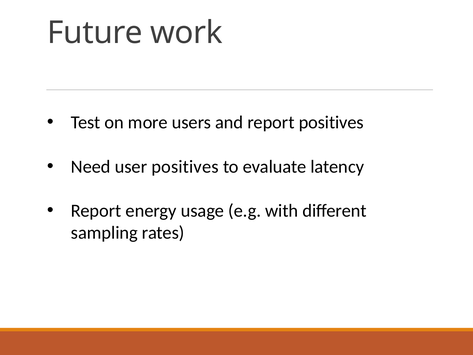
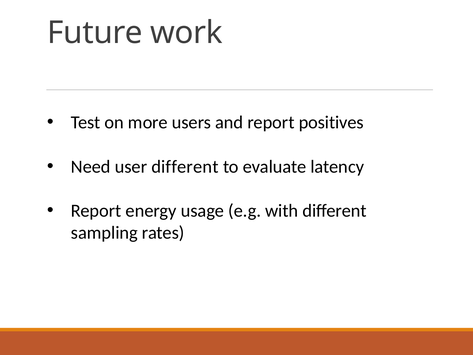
user positives: positives -> different (185, 166)
